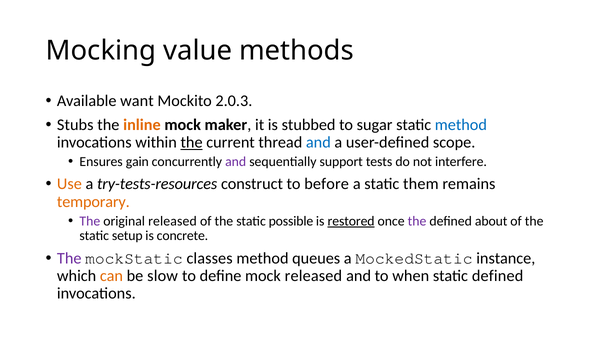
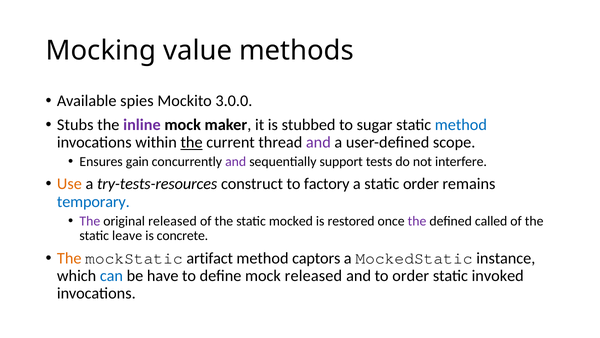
want: want -> spies (137, 101)
2.0.3: 2.0.3 -> 3.0.0 (234, 101)
inline colour: orange -> purple (142, 125)
and colour: blue -> purple (318, 142)
before: before -> factory (327, 184)
static them: them -> order (421, 184)
temporary colour: orange -> blue (93, 201)
possible: possible -> mocked (291, 221)
restored underline: present -> none (351, 221)
about: about -> called (491, 221)
setup: setup -> leave (127, 236)
The colour: purple -> orange (69, 258)
classes: classes -> artifact (210, 258)
queues: queues -> captors (316, 258)
can colour: orange -> blue (111, 276)
slow: slow -> have (163, 276)
to when: when -> order (411, 276)
static defined: defined -> invoked (498, 276)
